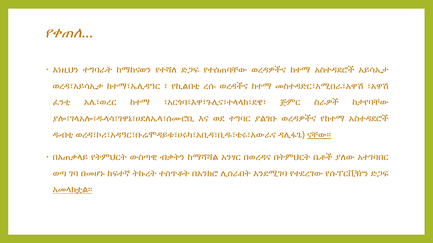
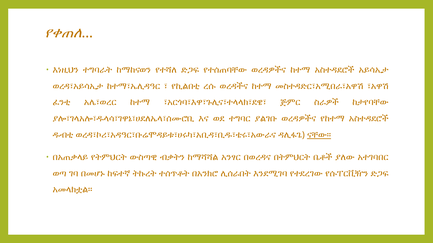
አመላክቷል፡፡ underline: present -> none (72, 190)
